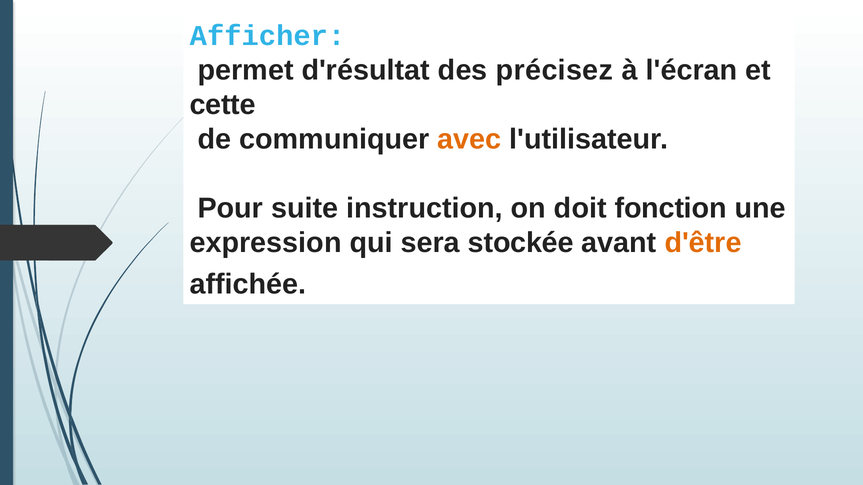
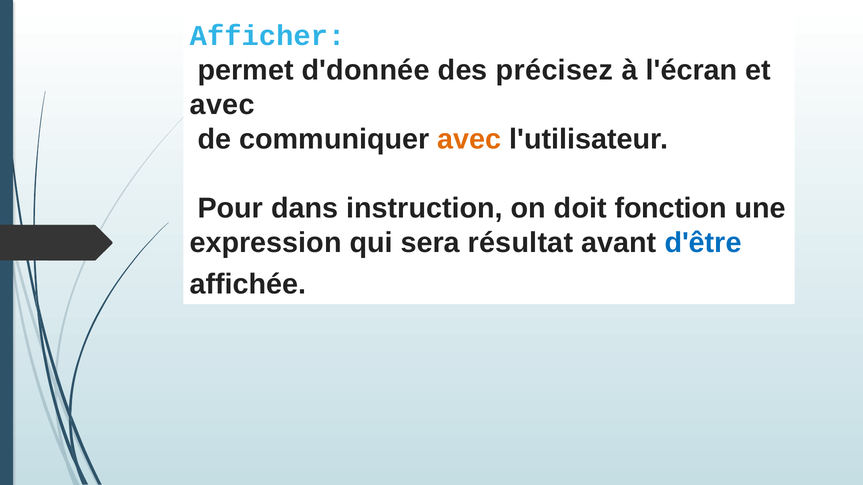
d'résultat: d'résultat -> d'donnée (366, 70)
cette: cette -> avec (222, 105)
suite: suite -> dans (305, 208)
stockée: stockée -> résultat (521, 243)
d'être colour: orange -> blue (703, 243)
